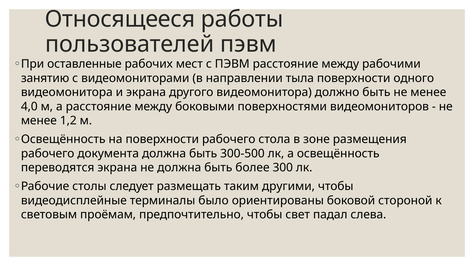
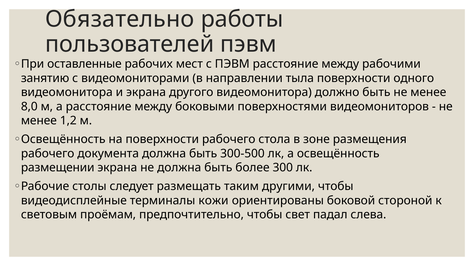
Относящееся: Относящееся -> Обязательно (120, 19)
4,0: 4,0 -> 8,0 (29, 107)
переводятся: переводятся -> размещении (58, 168)
было: было -> кожи (213, 201)
